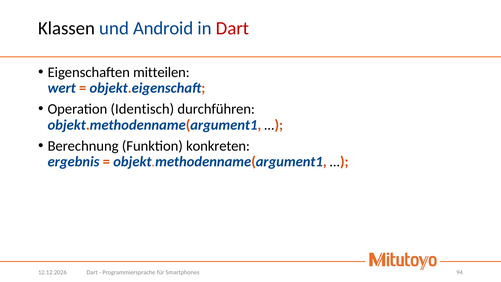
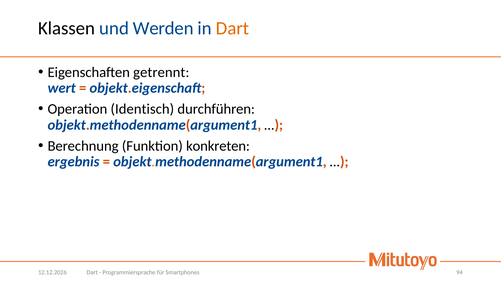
Android: Android -> Werden (163, 28)
Dart colour: red -> orange (233, 28)
mitteilen: mitteilen -> getrennt (161, 72)
